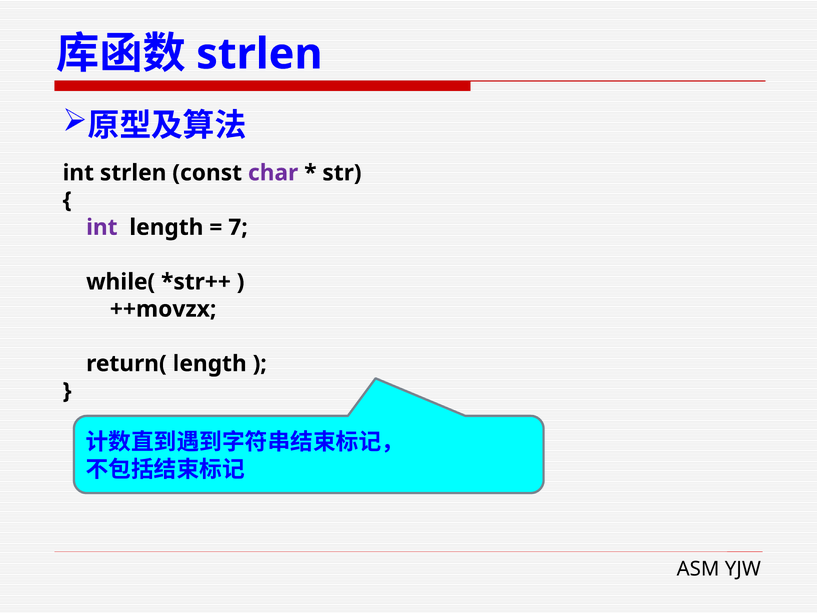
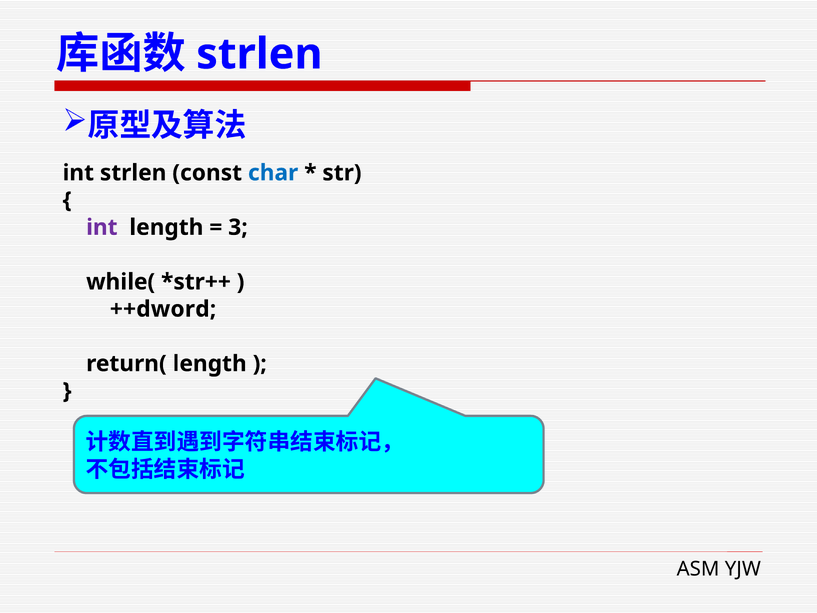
char colour: purple -> blue (273, 173)
7: 7 -> 3 (238, 227)
++movzx: ++movzx -> ++dword (163, 309)
